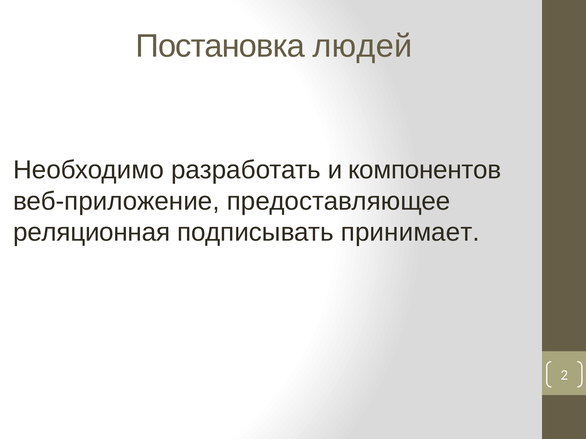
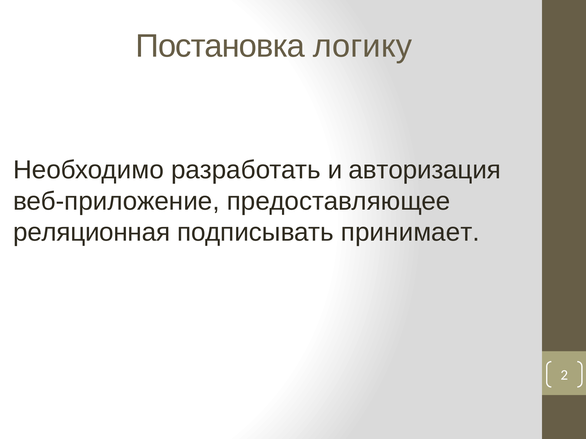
людей: людей -> логику (362, 46)
компонентов: компонентов -> авторизация (425, 170)
